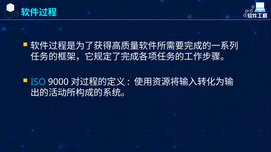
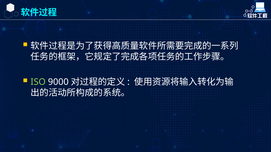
ISO colour: light blue -> light green (38, 82)
